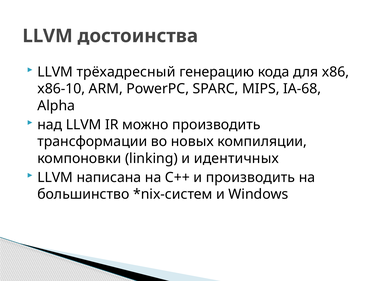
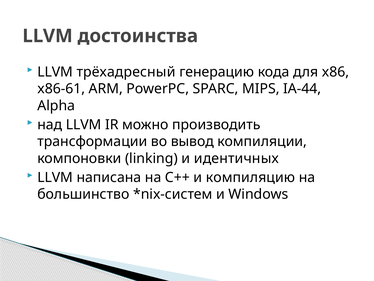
x86-10: x86-10 -> x86-61 (61, 89)
IA-68: IA-68 -> IA-44 (302, 89)
новых: новых -> вывод (192, 141)
и производить: производить -> компиляцию (250, 177)
